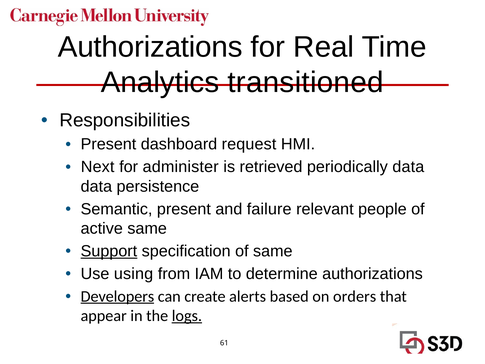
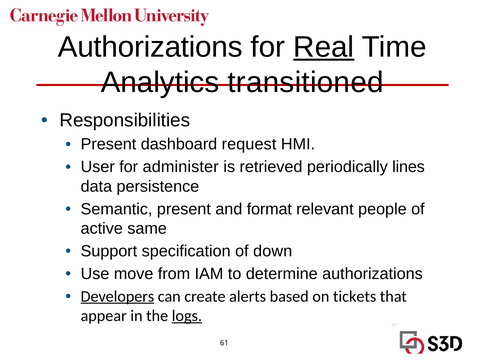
Real underline: none -> present (324, 47)
Next: Next -> User (98, 167)
periodically data: data -> lines (409, 167)
failure: failure -> format (269, 209)
Support underline: present -> none (109, 251)
of same: same -> down (273, 251)
using: using -> move (134, 274)
orders: orders -> tickets (355, 296)
